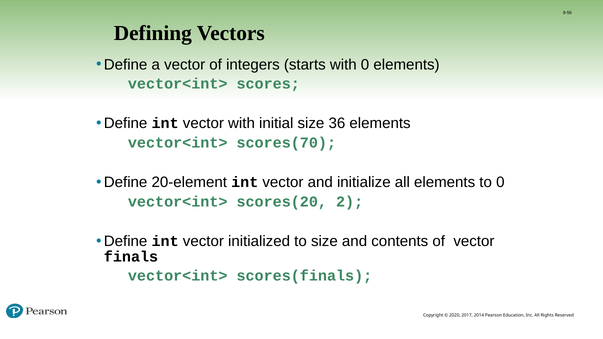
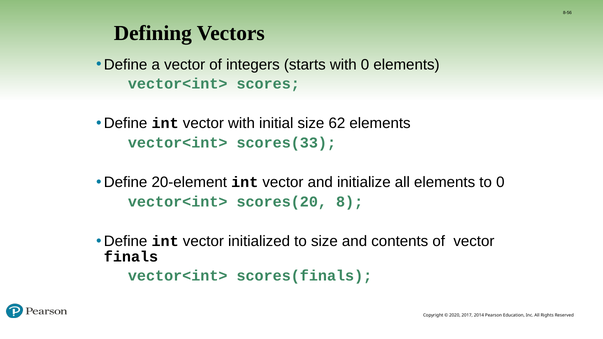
36: 36 -> 62 (337, 124)
scores(70: scores(70 -> scores(33 (286, 143)
2: 2 -> 8 (350, 202)
